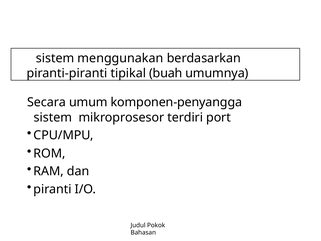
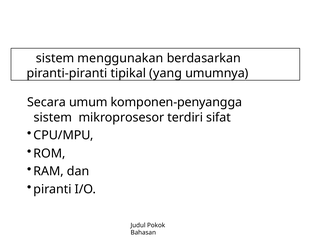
buah: buah -> yang (166, 73)
port: port -> sifat (219, 117)
